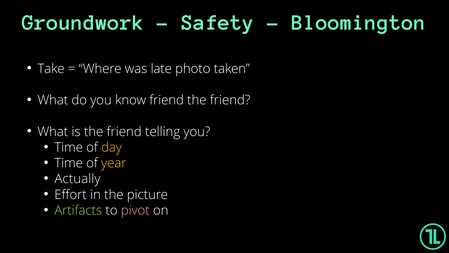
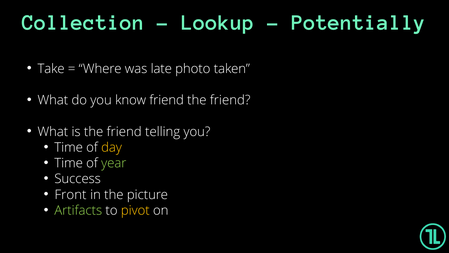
Groundwork: Groundwork -> Collection (83, 22)
Safety: Safety -> Lookup (218, 22)
Bloomington: Bloomington -> Potentially (359, 22)
year colour: yellow -> light green (114, 163)
Actually: Actually -> Success (78, 179)
Effort: Effort -> Front (71, 194)
pivot colour: pink -> yellow (135, 210)
